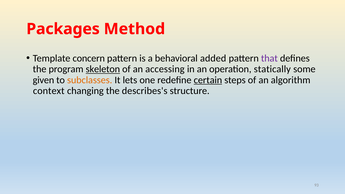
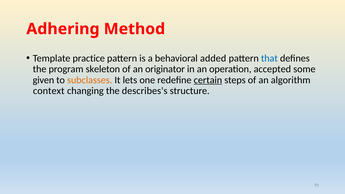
Packages: Packages -> Adhering (63, 29)
concern: concern -> practice (89, 58)
that colour: purple -> blue (269, 58)
skeleton underline: present -> none (103, 69)
accessing: accessing -> originator (165, 69)
statically: statically -> accepted (272, 69)
